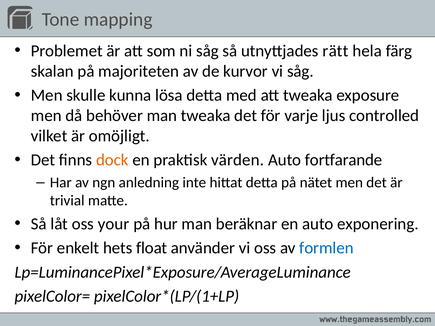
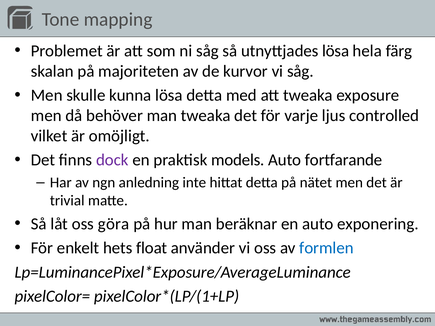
utnyttjades rätt: rätt -> lösa (336, 51)
dock colour: orange -> purple (112, 160)
värden: värden -> models (238, 160)
your: your -> göra (114, 224)
